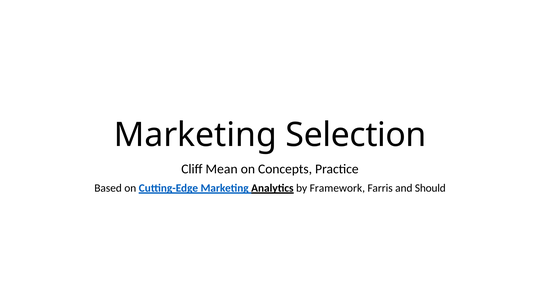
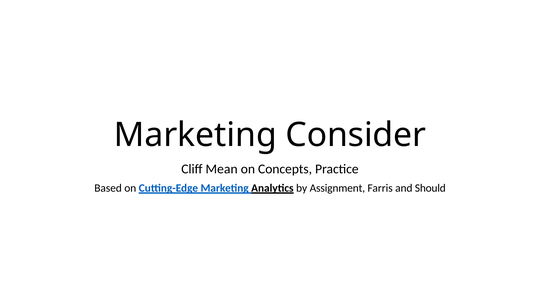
Selection: Selection -> Consider (356, 135)
Framework: Framework -> Assignment (337, 188)
